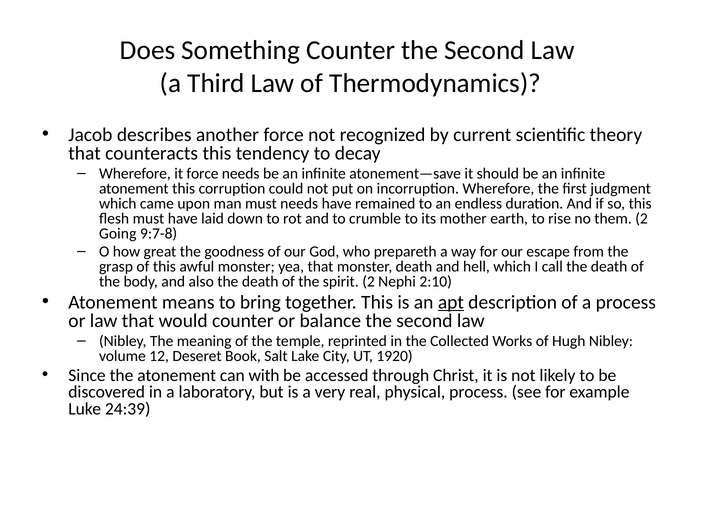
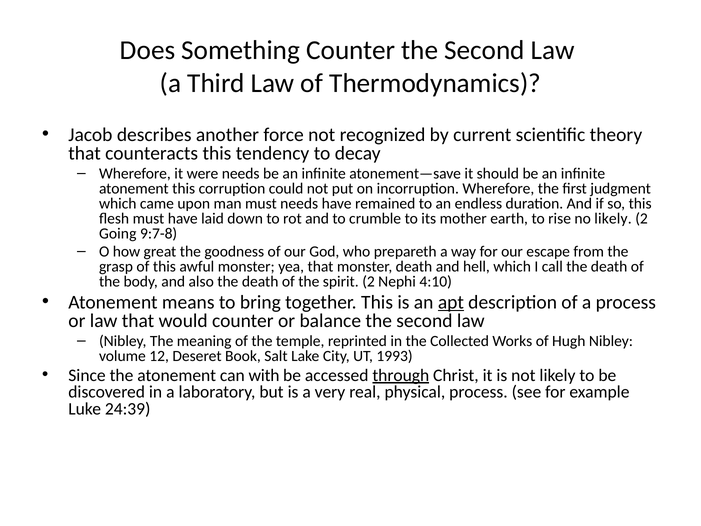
it force: force -> were (202, 174)
no them: them -> likely (613, 218)
2:10: 2:10 -> 4:10 (436, 281)
1920: 1920 -> 1993 (395, 356)
through underline: none -> present (401, 375)
